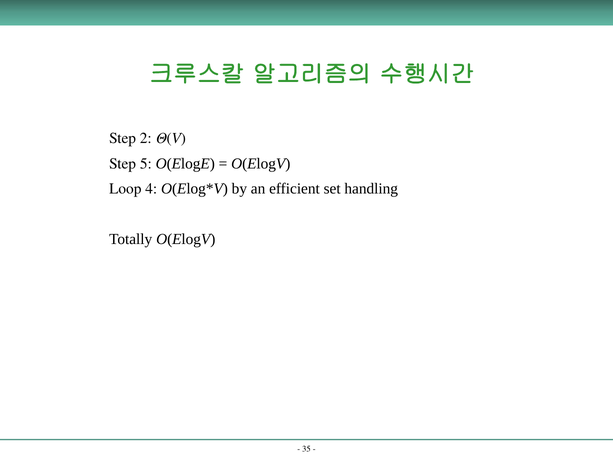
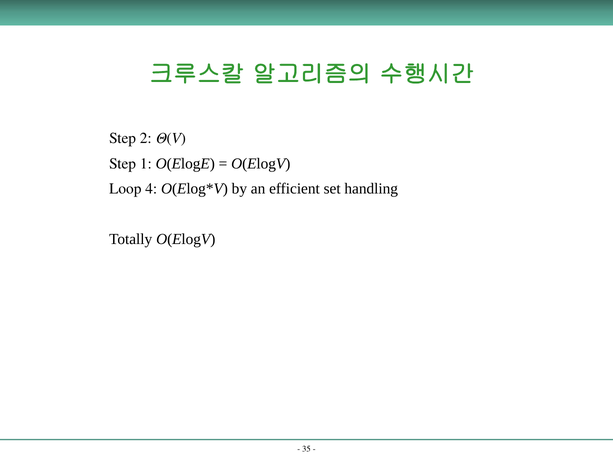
5: 5 -> 1 (146, 163)
